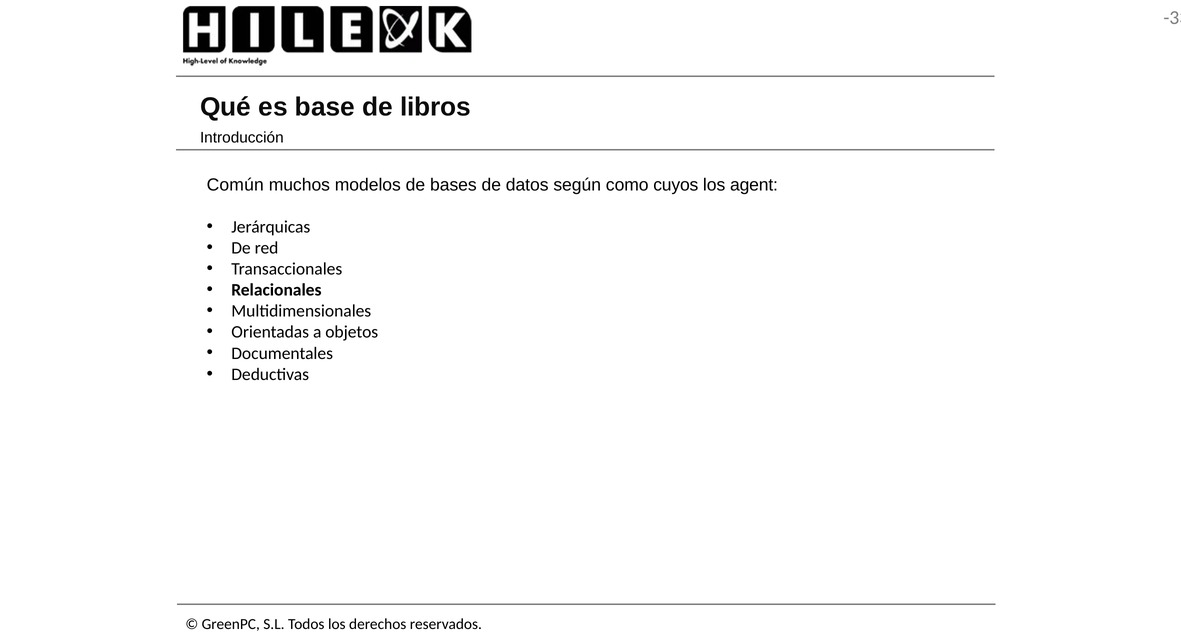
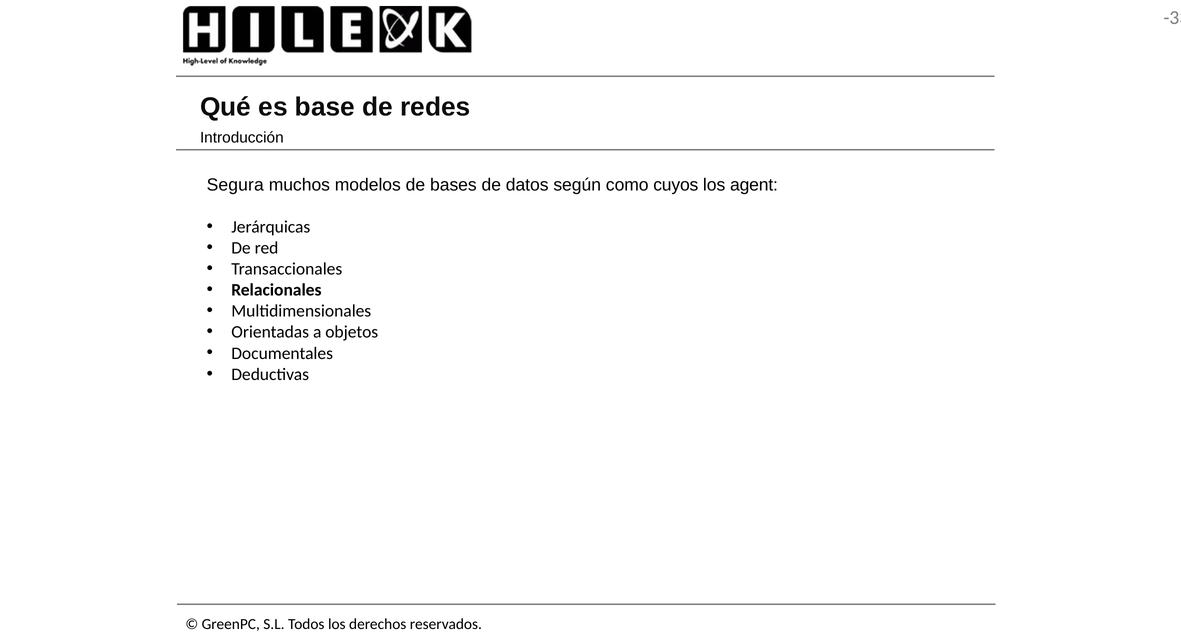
libros: libros -> redes (435, 107)
Común: Común -> Segura (235, 185)
